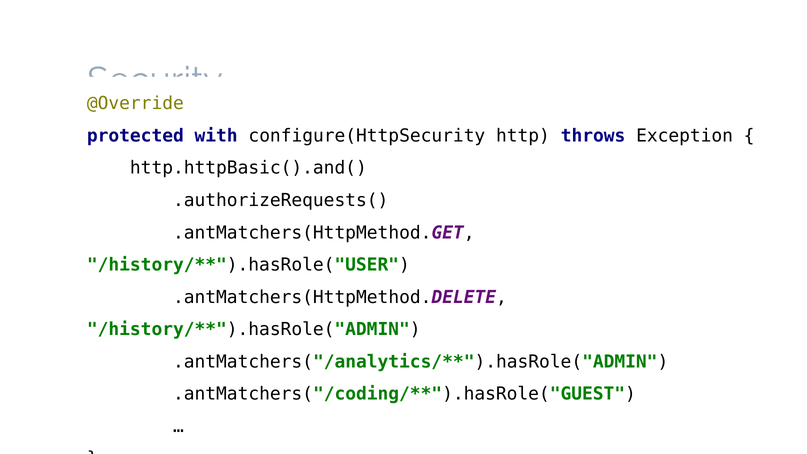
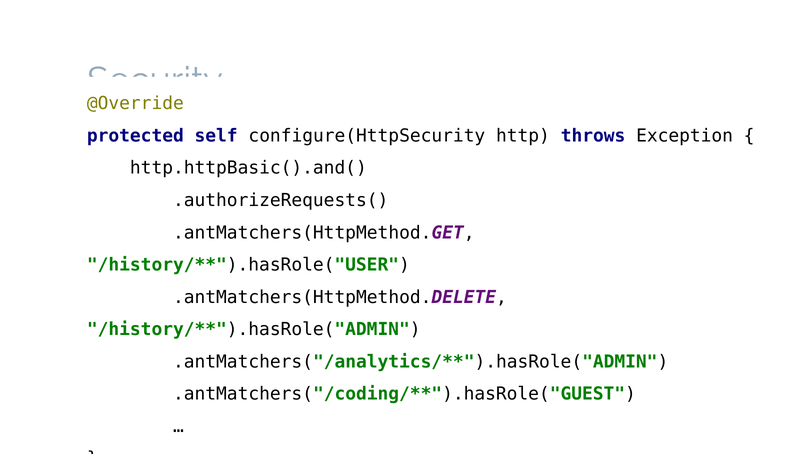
with: with -> self (216, 136)
